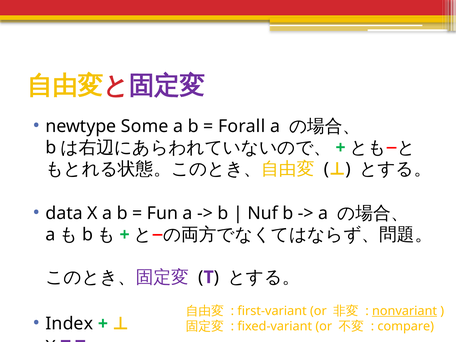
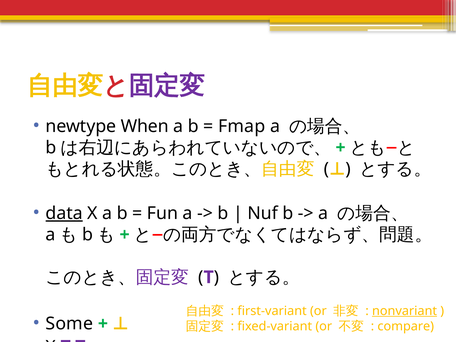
Some: Some -> When (145, 126)
Forall: Forall -> Fmap (242, 126)
data underline: none -> present (64, 213)
Index: Index -> Some (69, 324)
